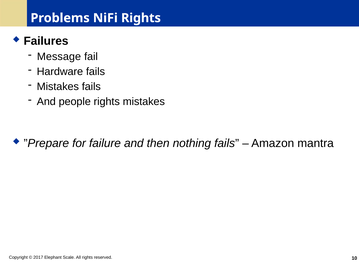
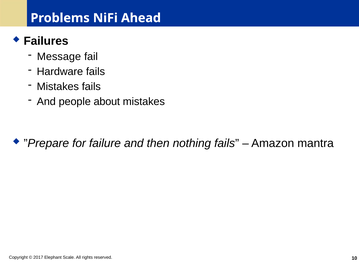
NiFi Rights: Rights -> Ahead (141, 18)
people rights: rights -> about (107, 101)
